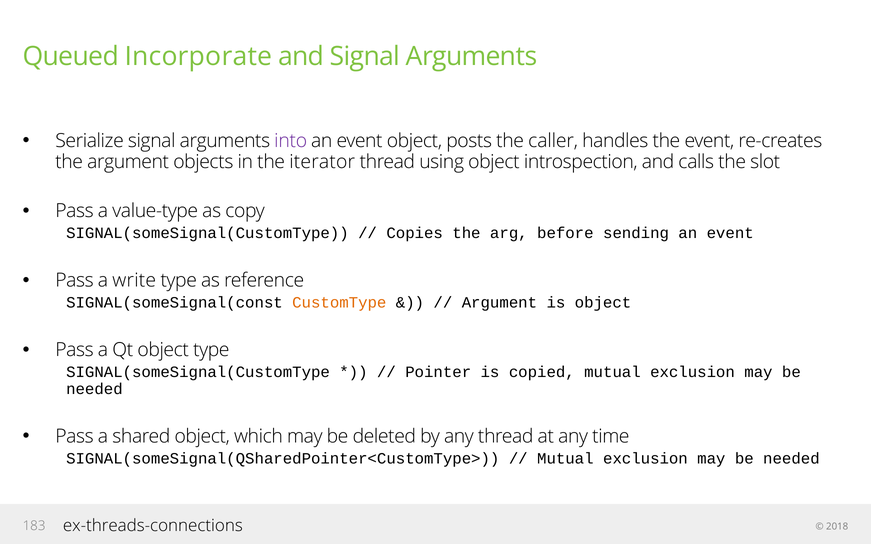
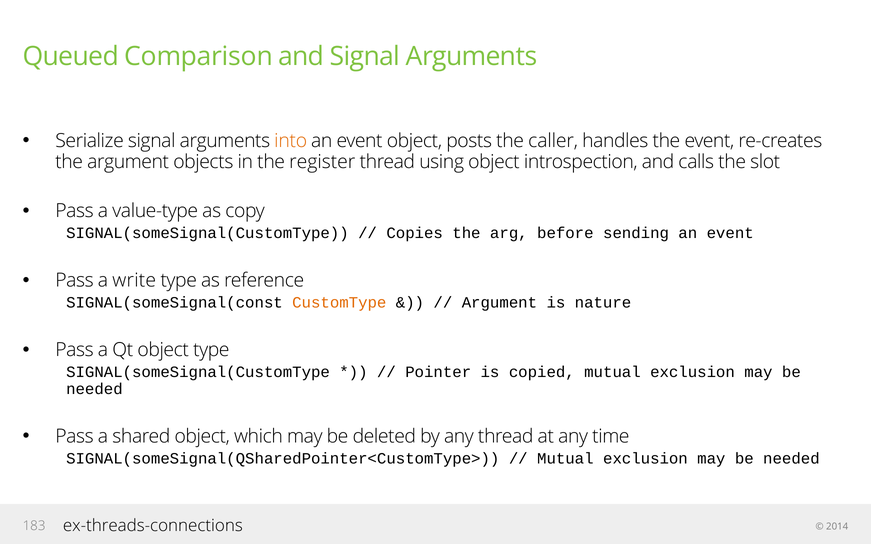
Incorporate: Incorporate -> Comparison (199, 57)
into colour: purple -> orange (291, 141)
iterator: iterator -> register (322, 162)
is object: object -> nature (603, 303)
2018: 2018 -> 2014 (837, 527)
